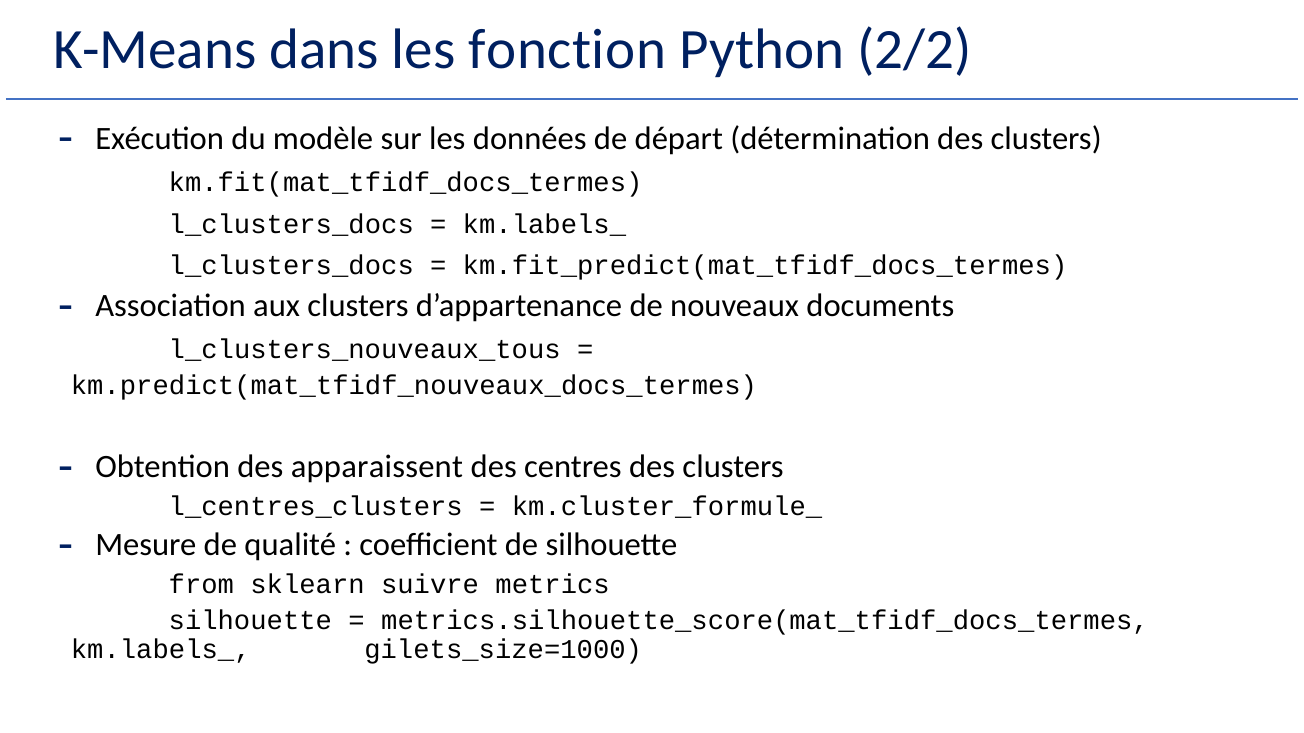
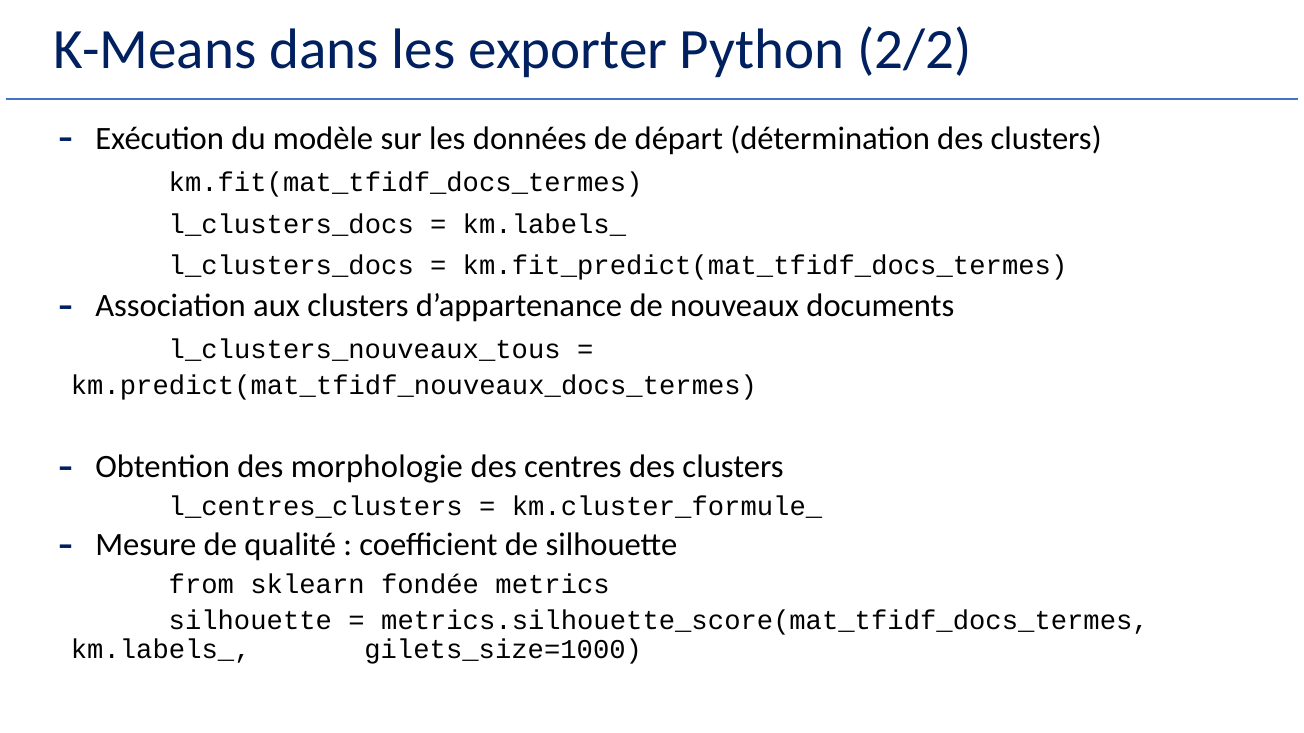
fonction: fonction -> exporter (568, 50)
apparaissent: apparaissent -> morphologie (377, 467)
suivre: suivre -> fondée (430, 585)
